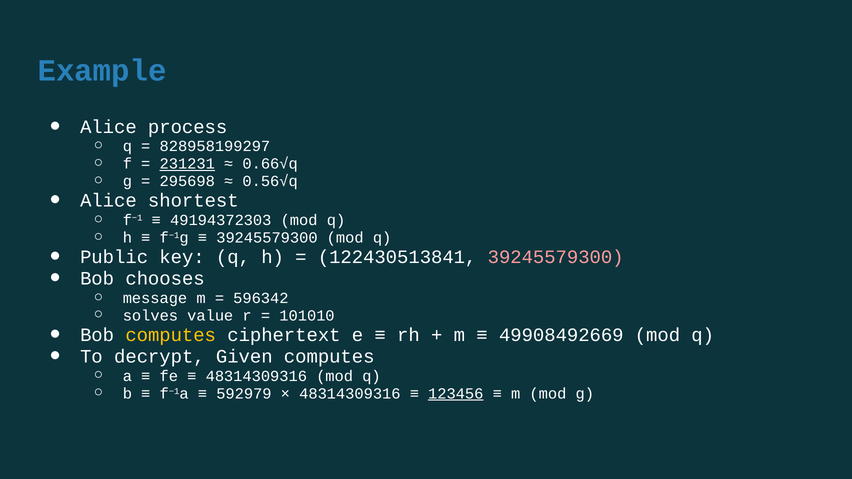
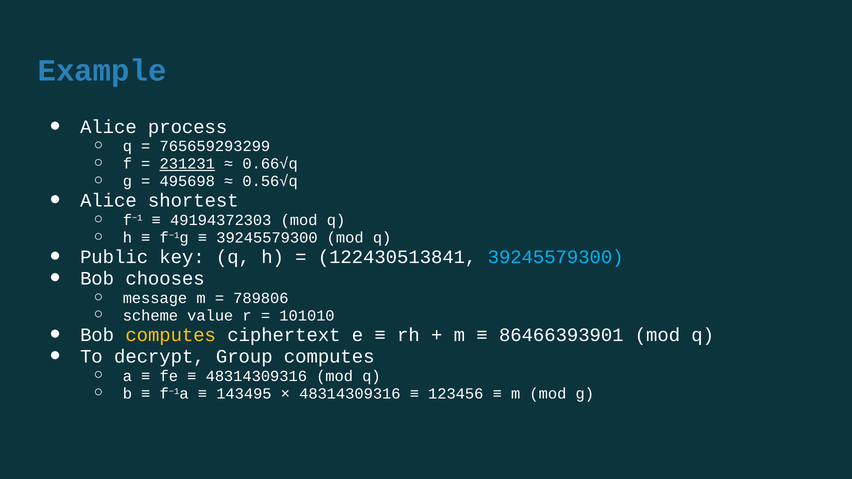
828958199297: 828958199297 -> 765659293299 (215, 146)
295698: 295698 -> 495698 (187, 181)
39245579300 colour: pink -> light blue (556, 257)
596342: 596342 -> 789806 (261, 298)
solves: solves -> scheme (150, 316)
49908492669: 49908492669 -> 86466393901 (561, 335)
Given: Given -> Group (244, 357)
592979: 592979 -> 143495 (244, 394)
123456 underline: present -> none (456, 394)
